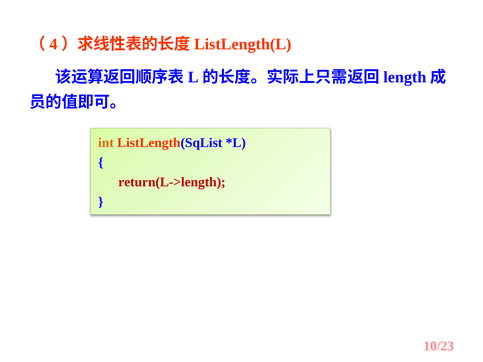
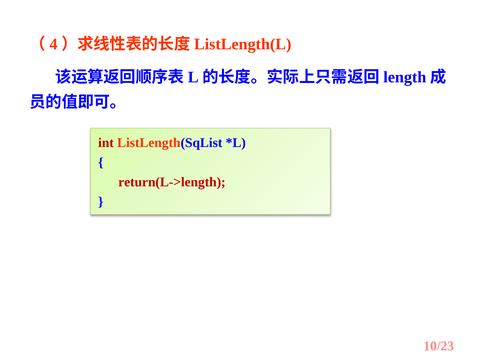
int colour: orange -> red (106, 143)
